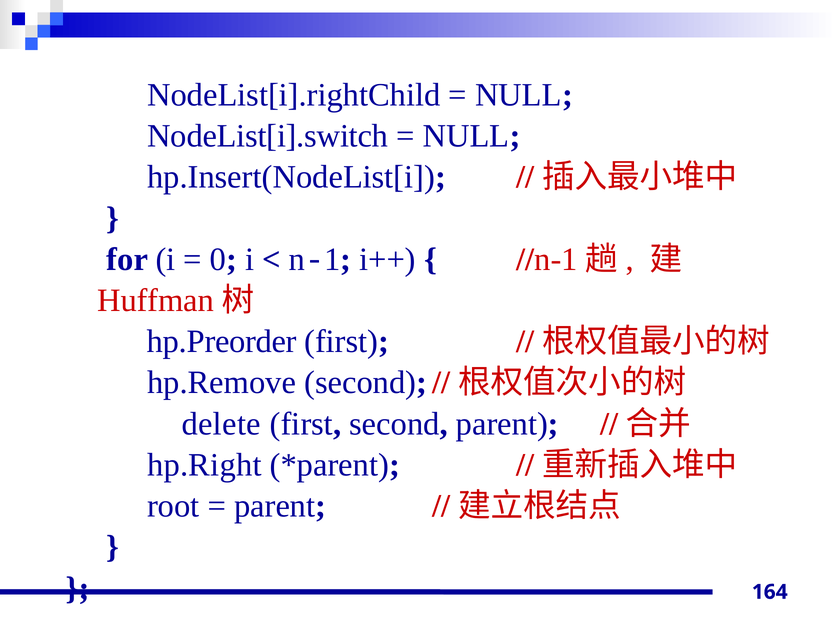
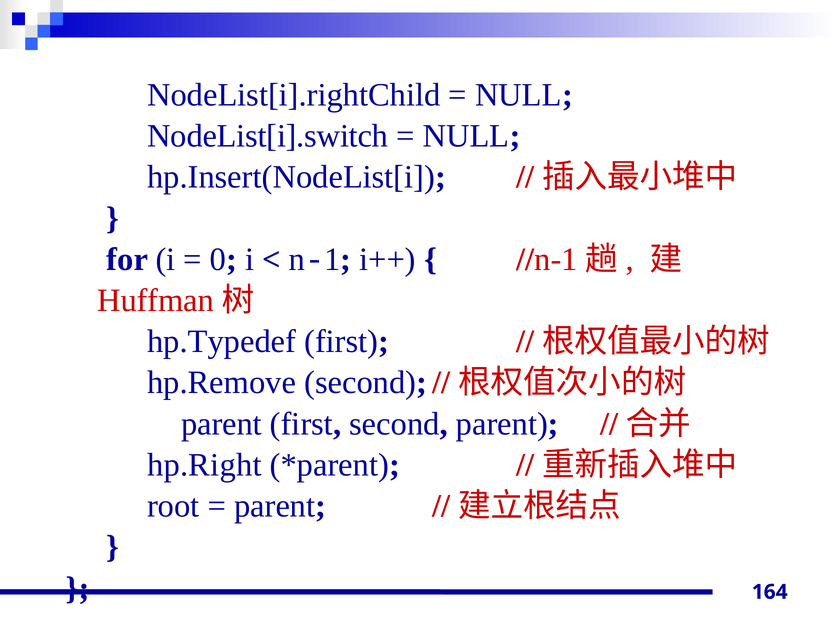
hp.Preorder: hp.Preorder -> hp.Typedef (222, 341)
delete: delete -> parent (221, 423)
